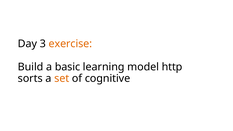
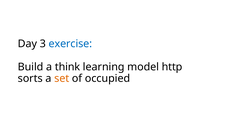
exercise colour: orange -> blue (70, 44)
basic: basic -> think (68, 67)
cognitive: cognitive -> occupied (108, 78)
